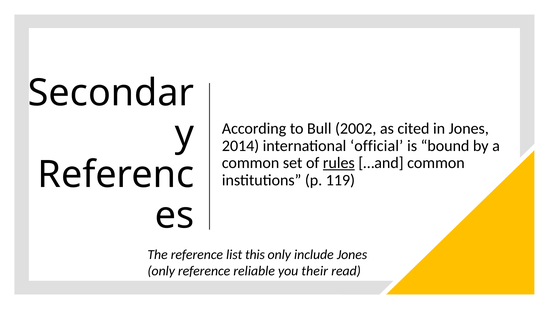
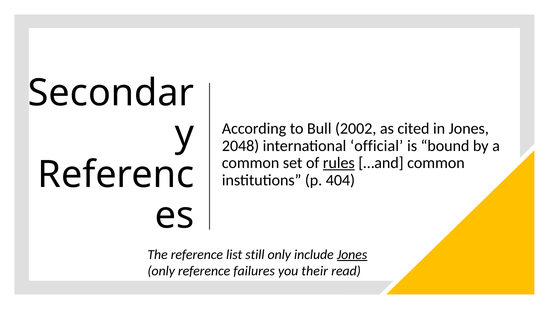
2014: 2014 -> 2048 (241, 146)
119: 119 -> 404 (340, 180)
this: this -> still (255, 254)
Jones underline: none -> present (352, 254)
reliable: reliable -> failures (254, 271)
